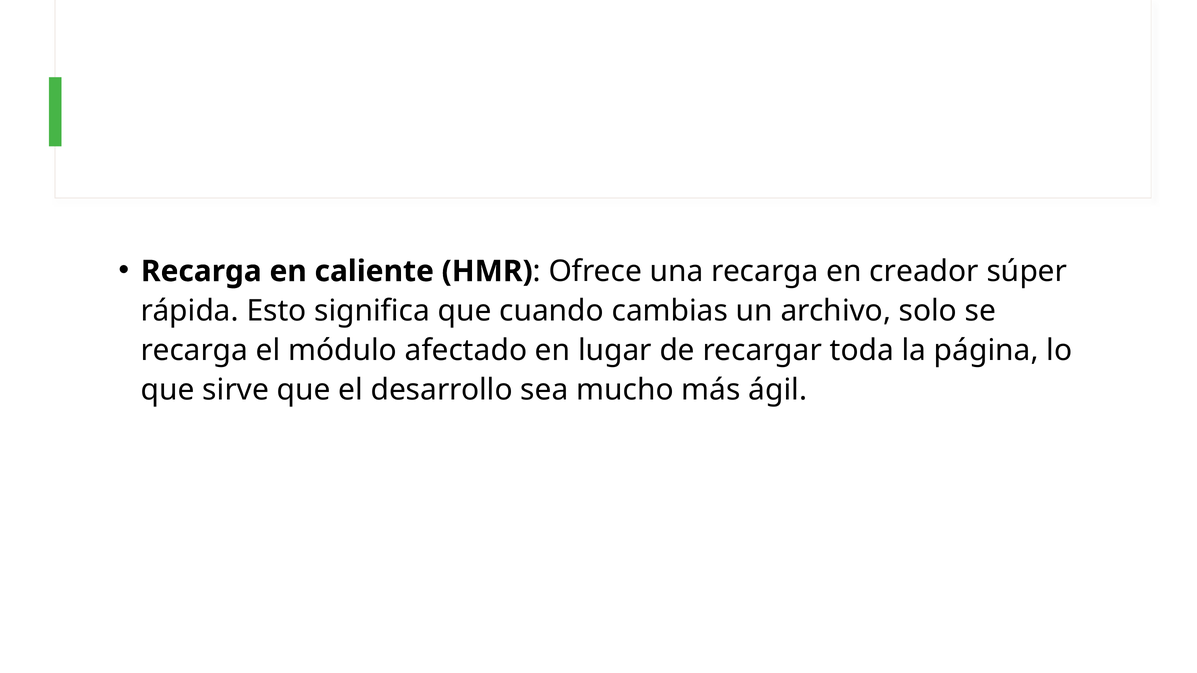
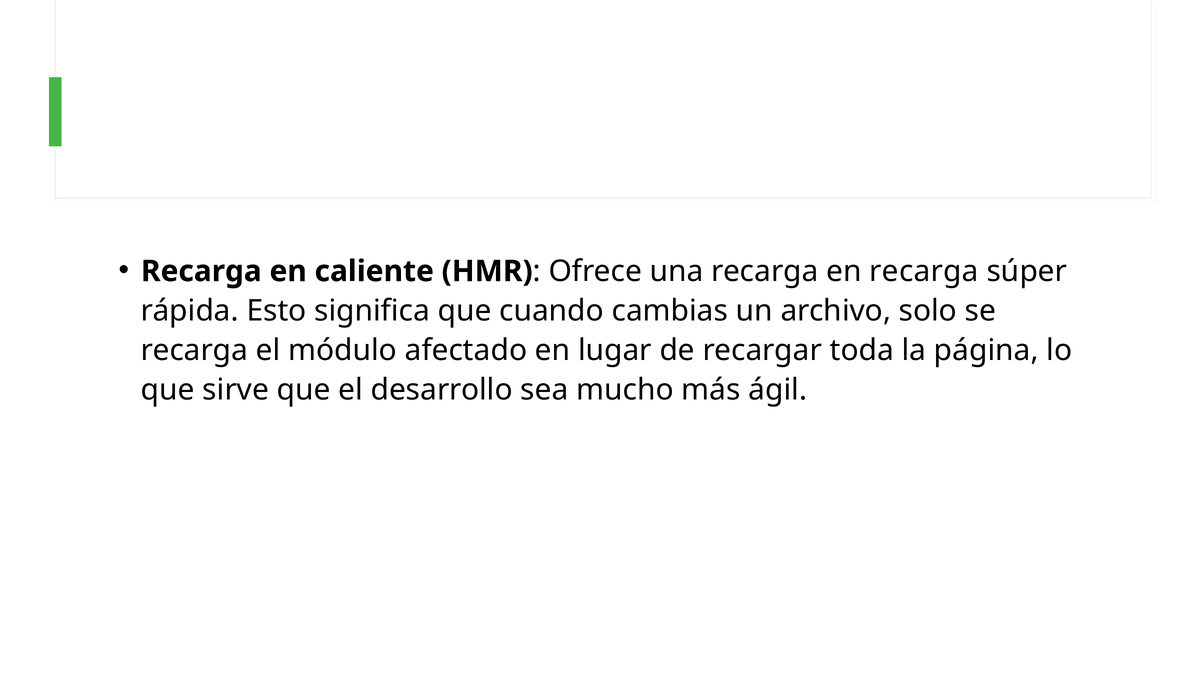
en creador: creador -> recarga (924, 271)
